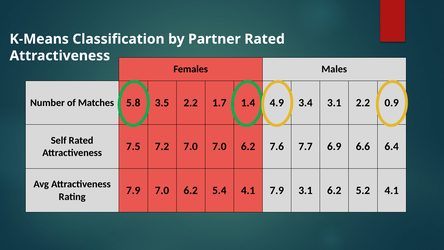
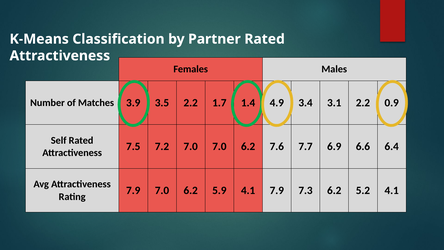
5.8: 5.8 -> 3.9 (133, 103)
5.4: 5.4 -> 5.9 (219, 190)
7.9 3.1: 3.1 -> 7.3 (306, 190)
